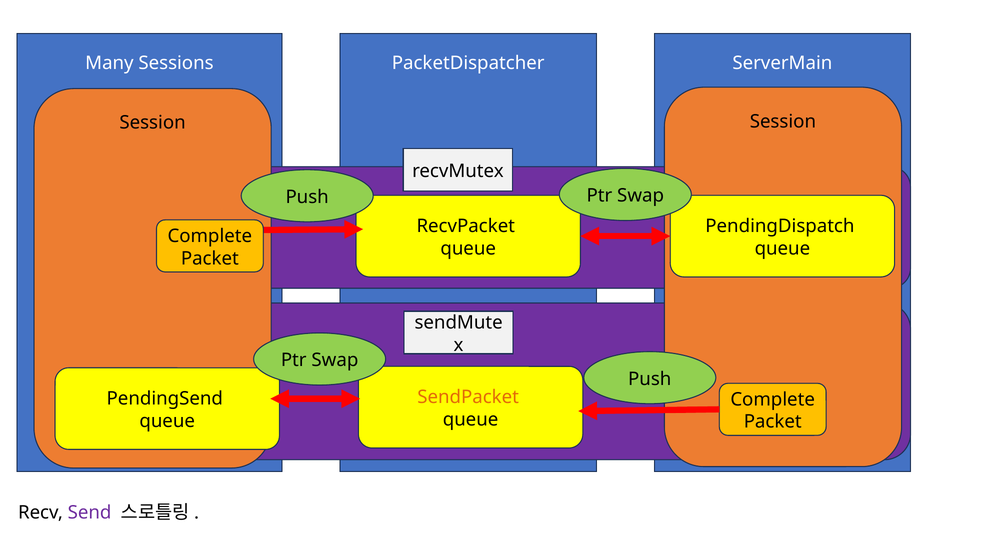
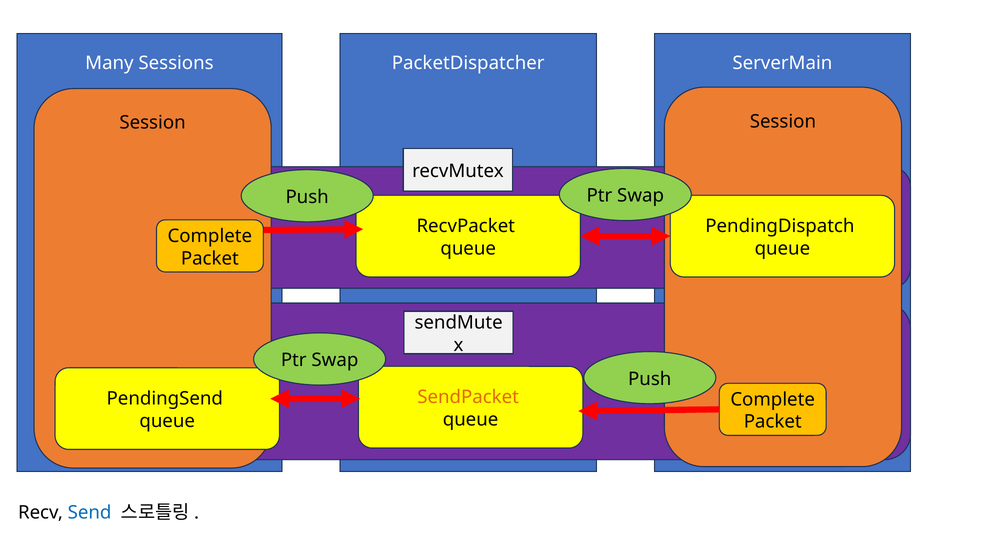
Send colour: purple -> blue (90, 513)
